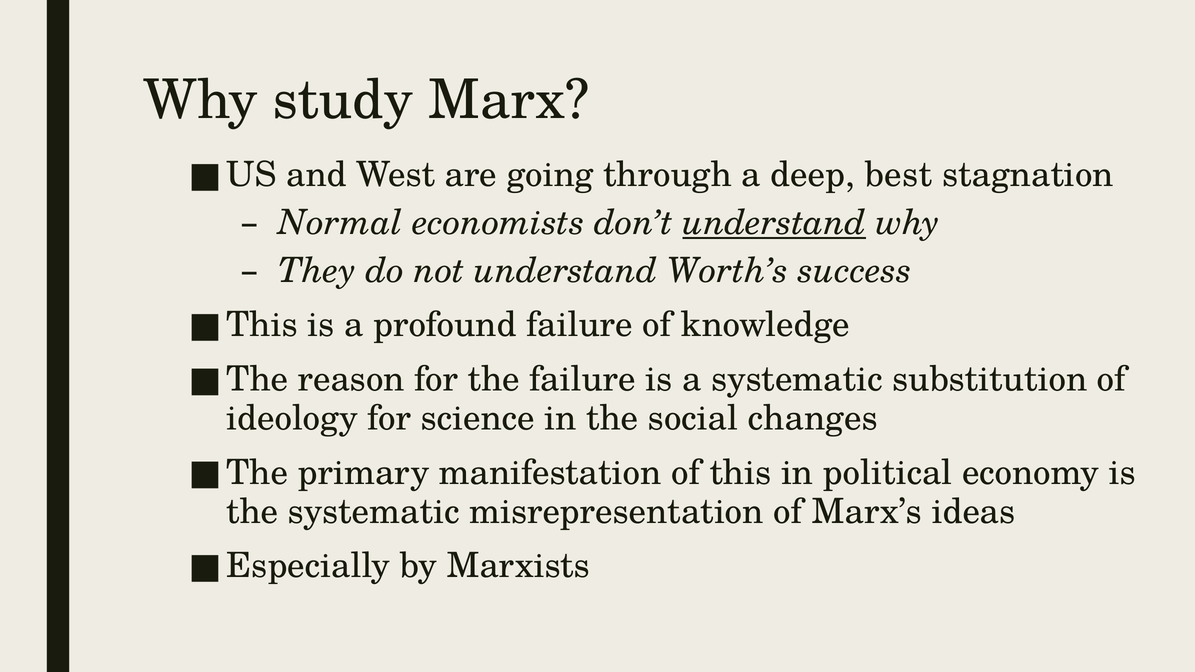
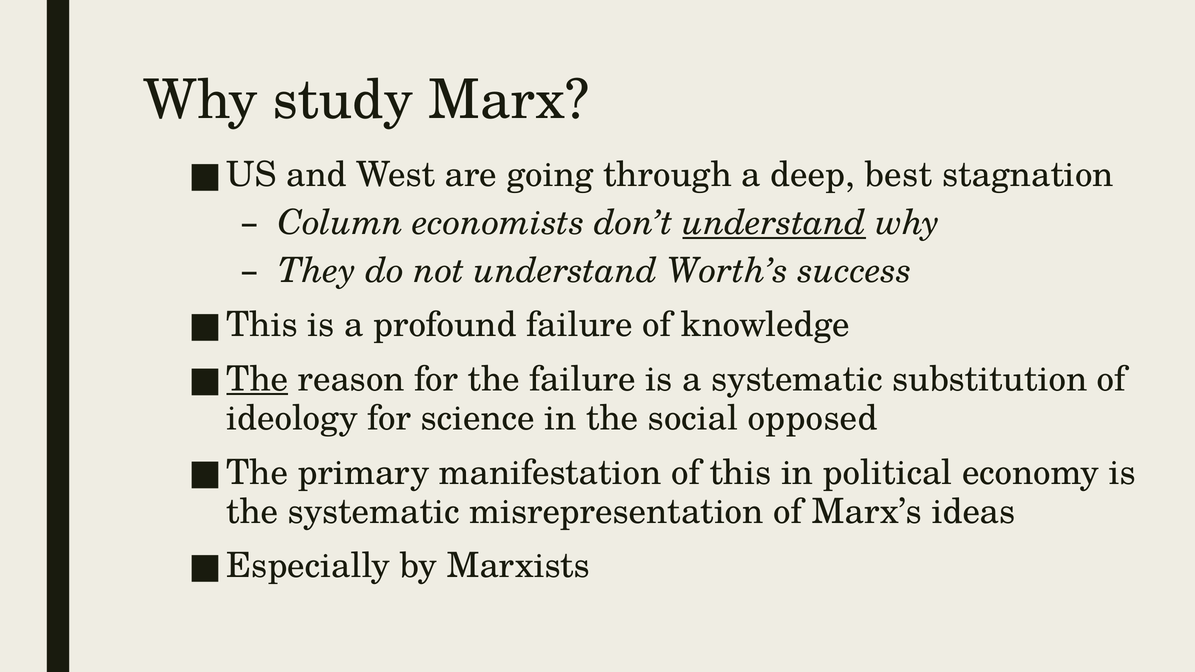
Normal: Normal -> Column (341, 223)
The underline: none -> present (257, 379)
changes: changes -> opposed (813, 419)
